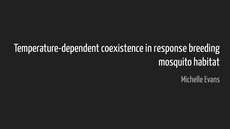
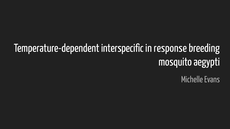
coexistence: coexistence -> interspecific (122, 48)
habitat: habitat -> aegypti (207, 62)
